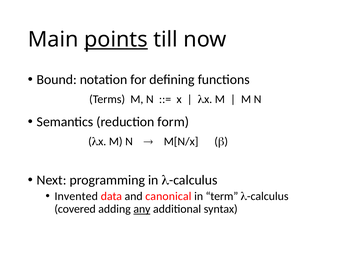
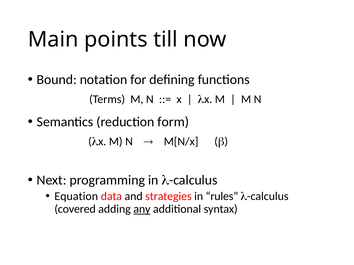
points underline: present -> none (116, 40)
Invented: Invented -> Equation (76, 197)
canonical: canonical -> strategies (168, 197)
term: term -> rules (222, 197)
